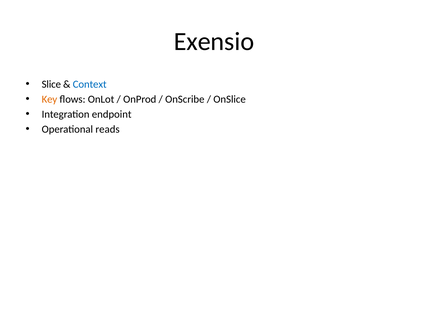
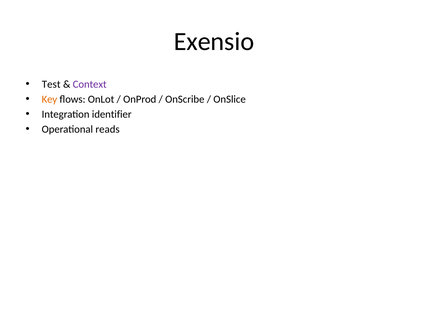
Slice: Slice -> Test (51, 84)
Context colour: blue -> purple (90, 84)
endpoint: endpoint -> identifier (112, 114)
